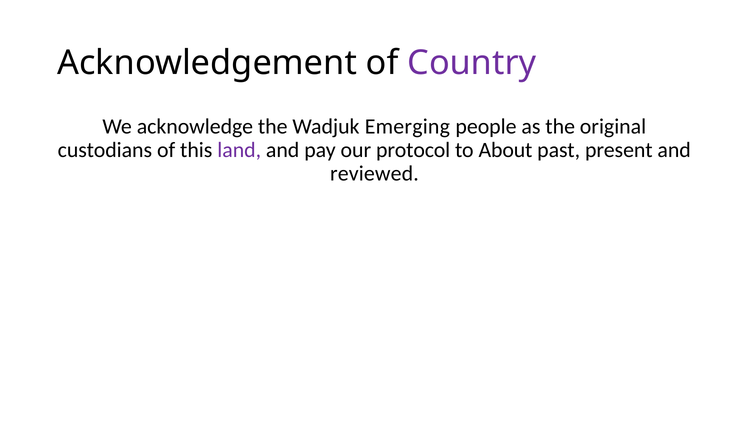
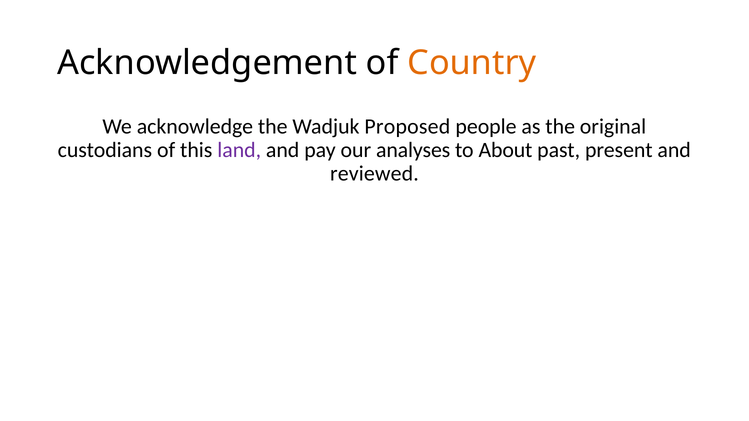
Country colour: purple -> orange (472, 63)
Emerging: Emerging -> Proposed (407, 127)
protocol: protocol -> analyses (413, 150)
